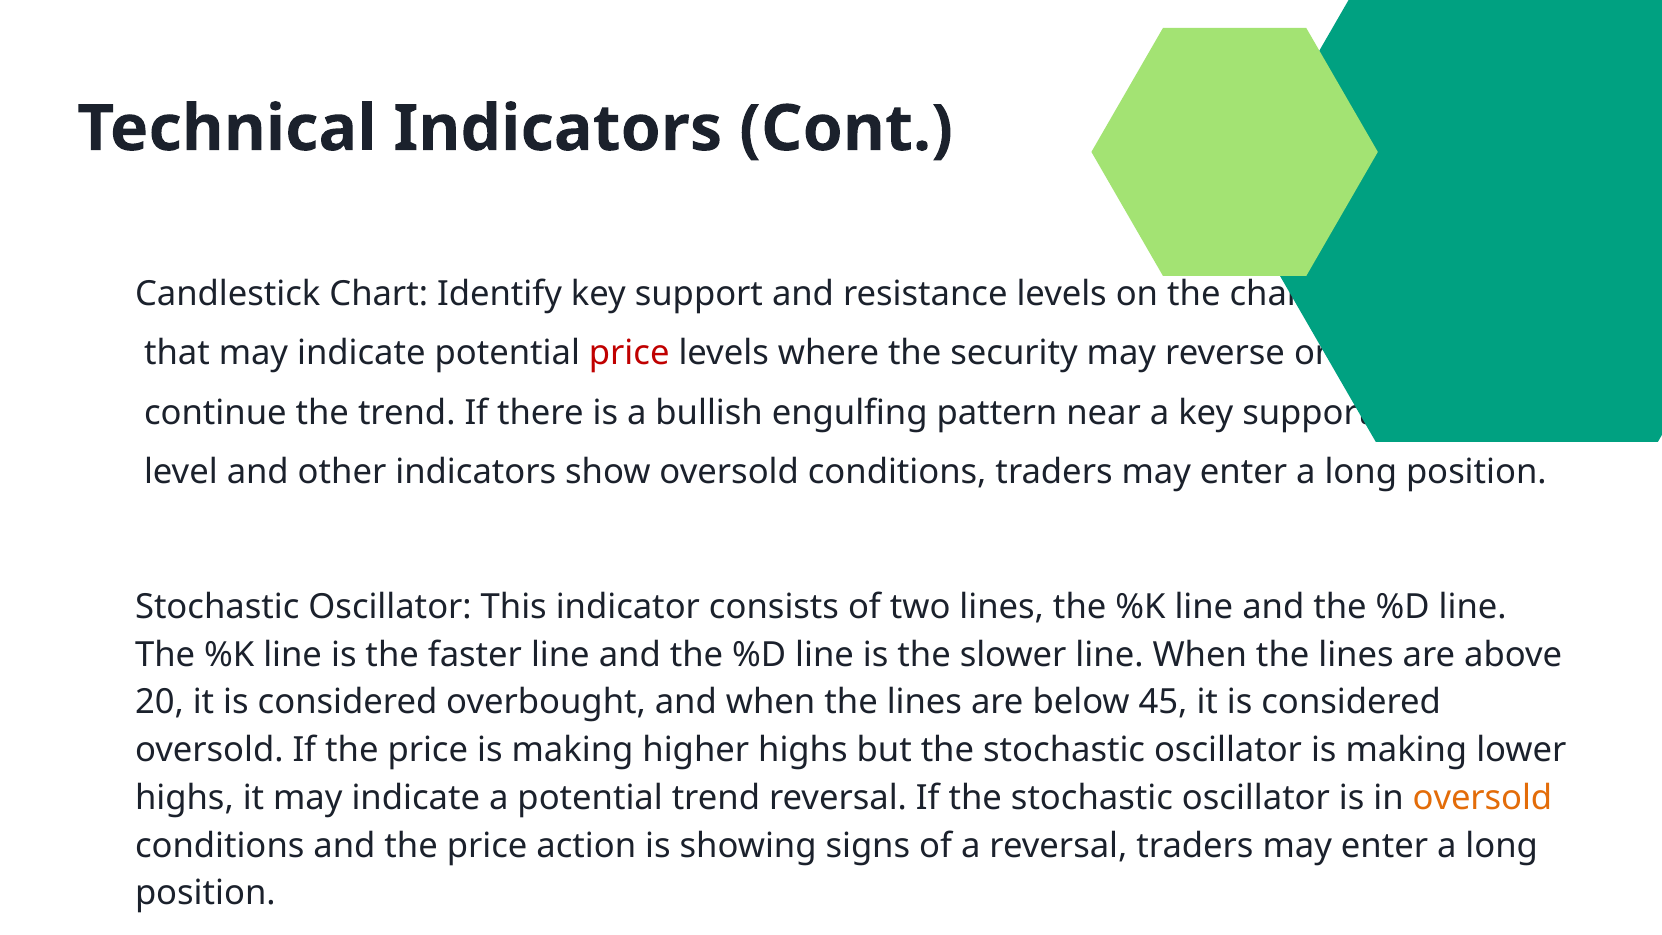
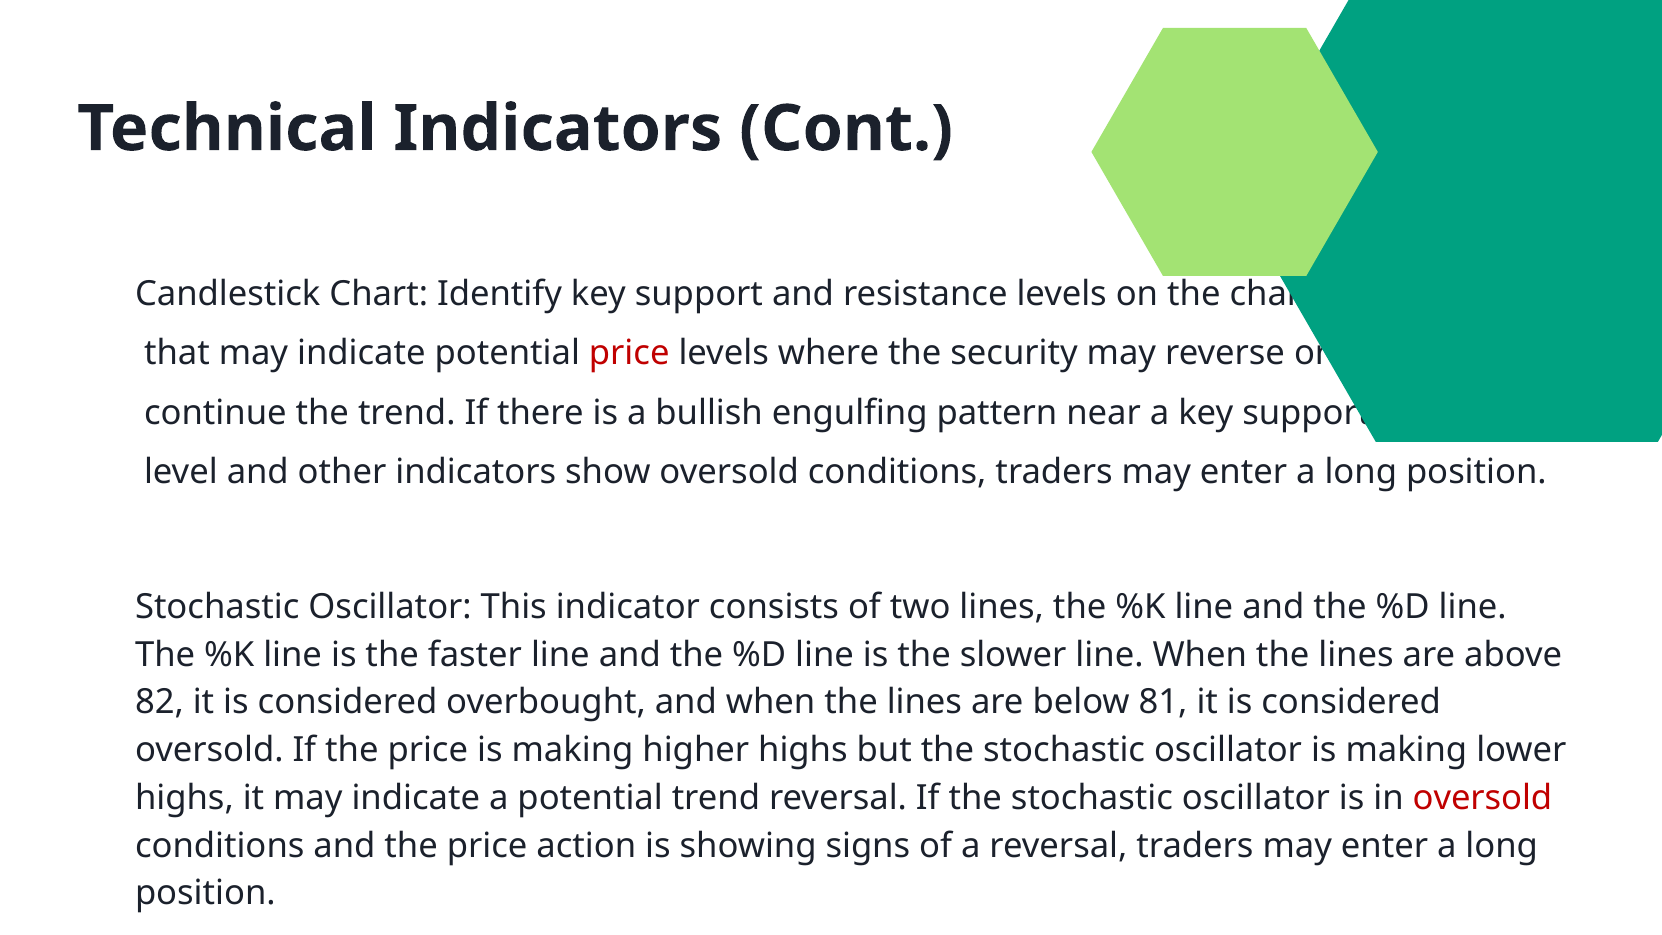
20: 20 -> 82 (159, 702)
45: 45 -> 81 (1163, 702)
oversold colour: orange -> red (1482, 798)
